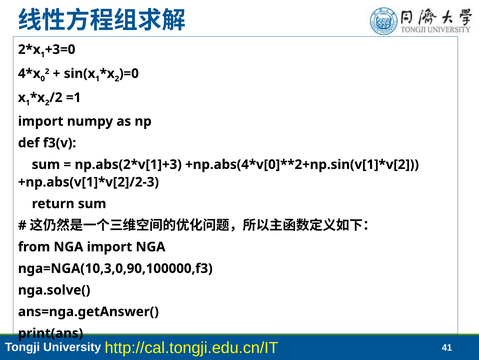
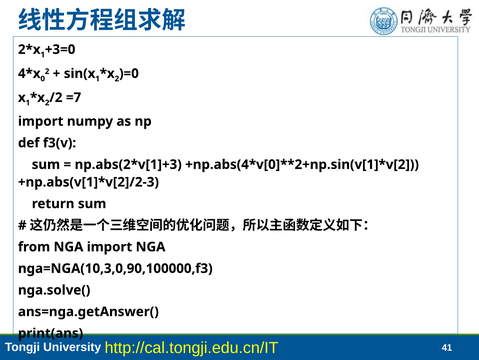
=1: =1 -> =7 (74, 97)
